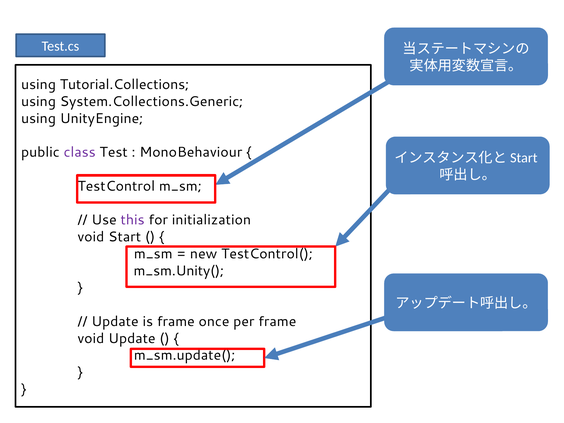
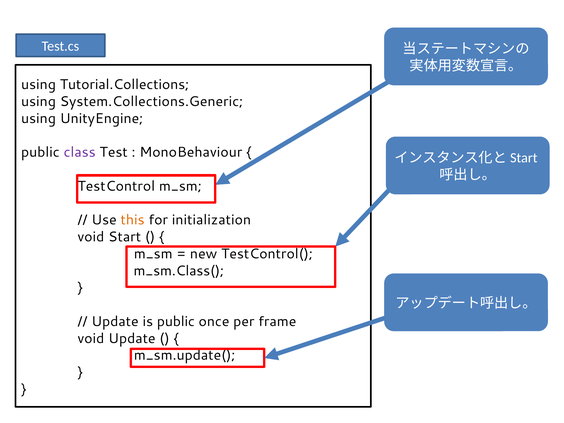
this colour: purple -> orange (133, 220)
m_sm.Unity(: m_sm.Unity( -> m_sm.Class( (179, 271)
is frame: frame -> public (176, 321)
